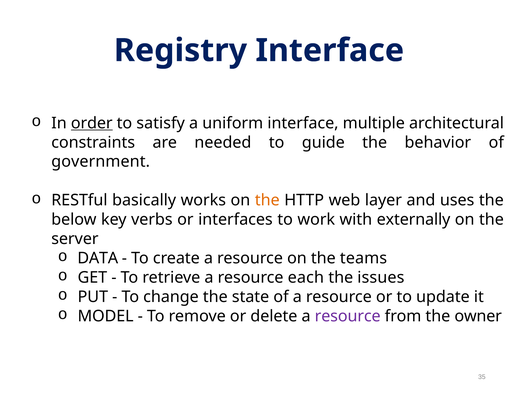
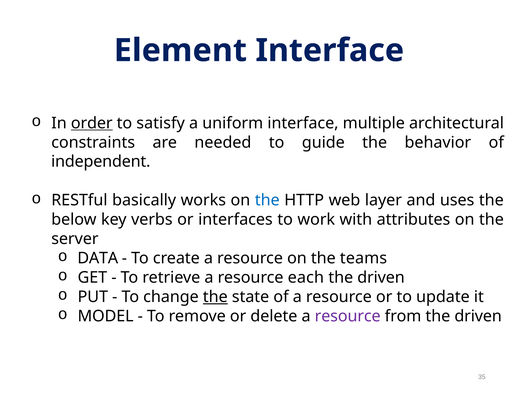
Registry: Registry -> Element (180, 50)
government: government -> independent (101, 162)
the colour: orange -> blue (267, 200)
externally: externally -> attributes (413, 220)
issues: issues -> driven (381, 278)
the underline: none -> present (215, 297)
from the owner: owner -> driven (478, 316)
